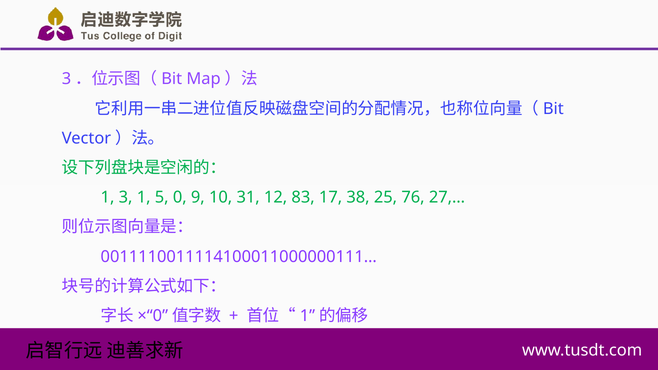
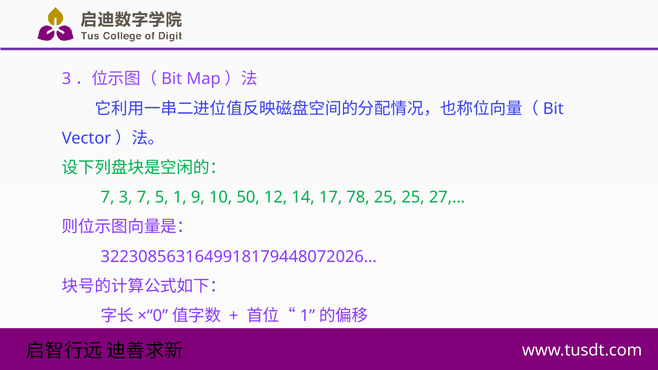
1: 1 -> 7 (108, 198)
3 1: 1 -> 7 (144, 198)
5 0: 0 -> 1 (180, 198)
31: 31 -> 50 (248, 198)
83: 83 -> 14 (303, 198)
38: 38 -> 78 (358, 198)
25 76: 76 -> 25 (413, 198)
0011110011114100011000000111…: 0011110011114100011000000111… -> 3223085631649918179448072026… (239, 257)
